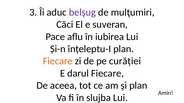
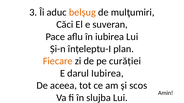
belşug colour: purple -> orange (82, 12)
darul Fiecare: Fiecare -> Iubirea (107, 74)
şi plan: plan -> scos (138, 86)
